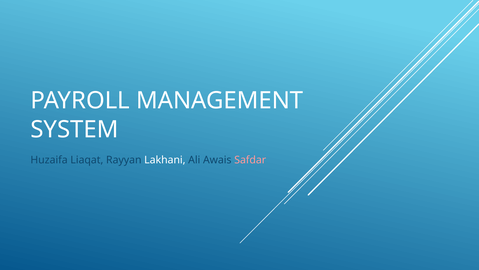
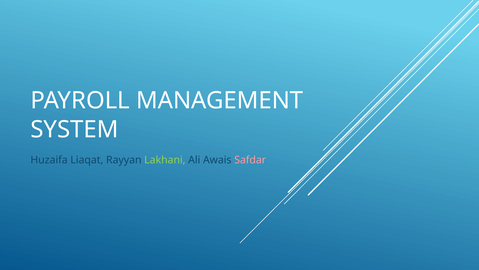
Lakhani colour: white -> light green (165, 160)
